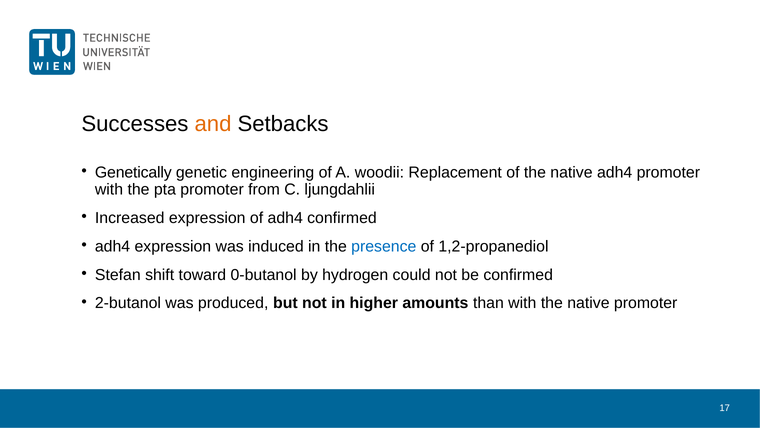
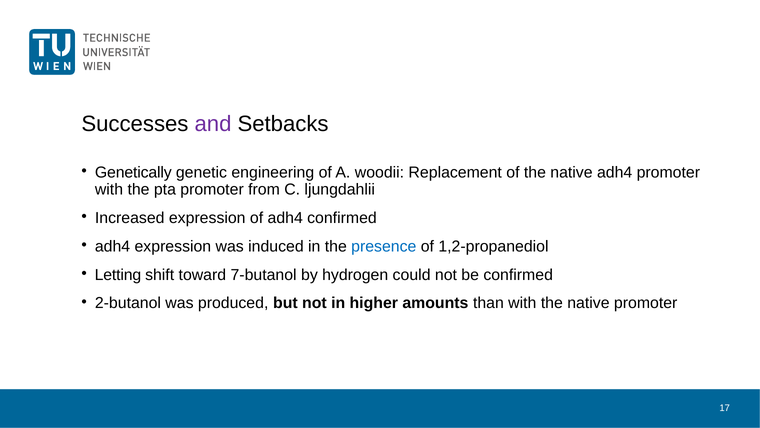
and colour: orange -> purple (213, 124)
Stefan: Stefan -> Letting (118, 275)
0-butanol: 0-butanol -> 7-butanol (264, 275)
